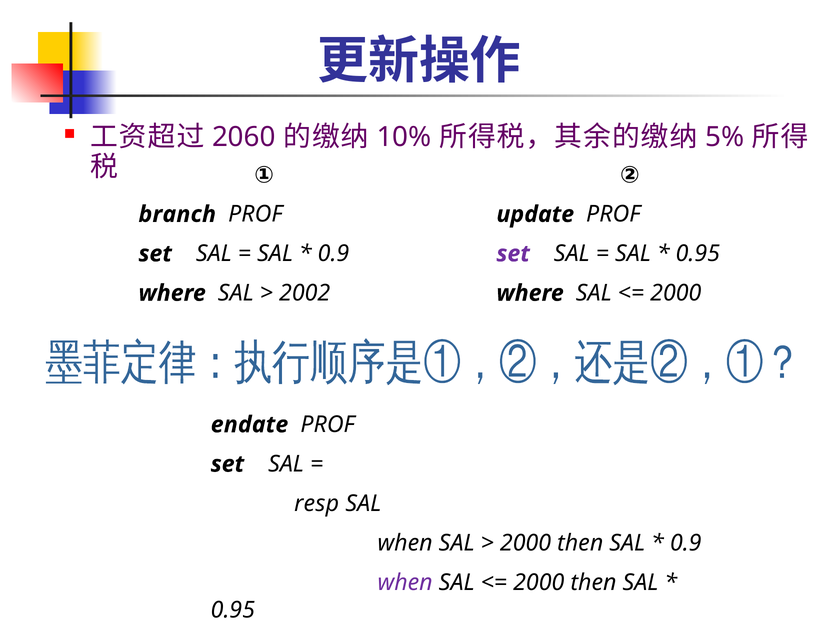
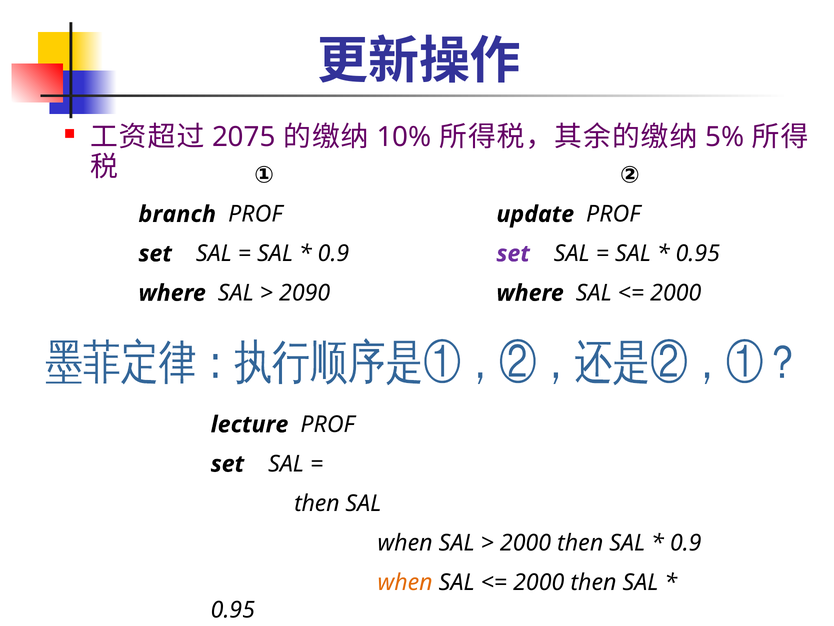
2060: 2060 -> 2075 (244, 137)
2002: 2002 -> 2090 (305, 293)
endate: endate -> lecture (250, 424)
resp: resp -> then (317, 503)
when colour: purple -> orange (405, 582)
